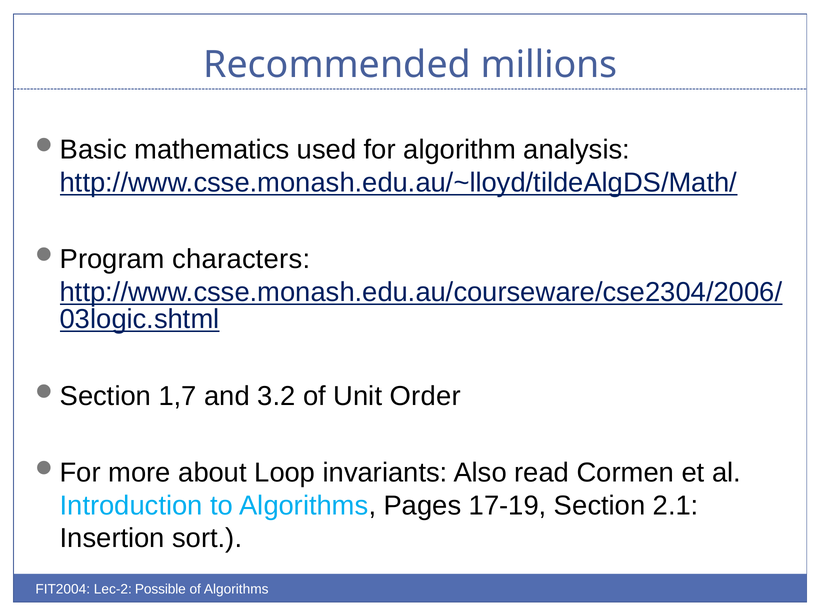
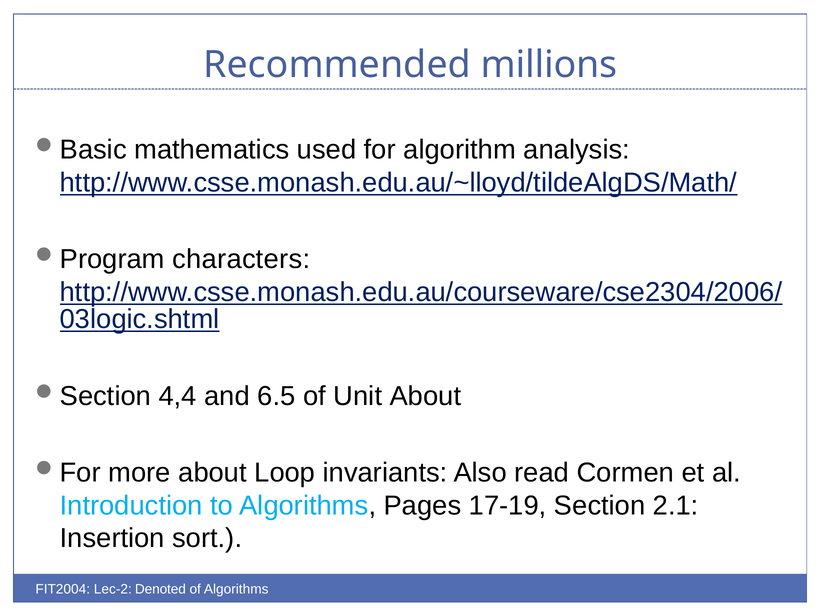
1,7: 1,7 -> 4,4 (178, 396)
3.2: 3.2 -> 6.5 (276, 396)
Unit Order: Order -> About (425, 396)
Possible: Possible -> Denoted (160, 589)
